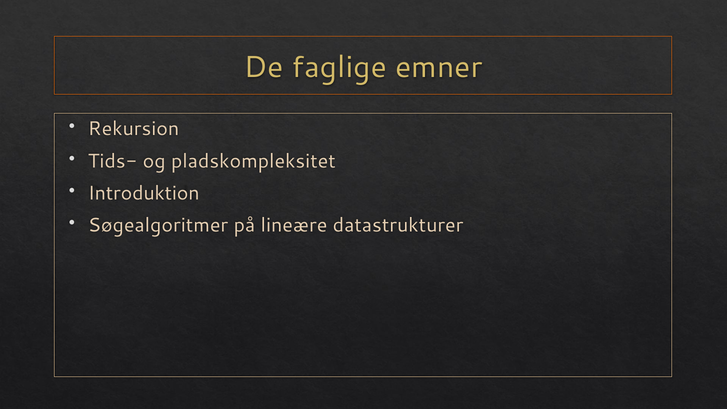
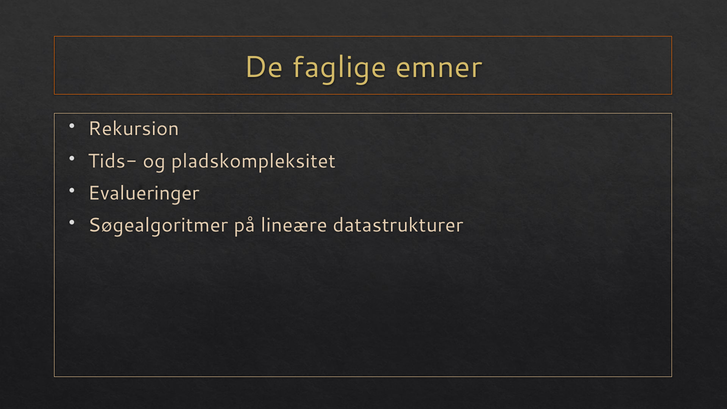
Introduktion: Introduktion -> Evalueringer (144, 193)
